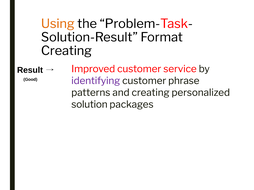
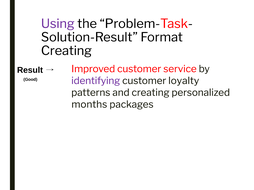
Using colour: orange -> purple (58, 24)
phrase: phrase -> loyalty (184, 81)
solution: solution -> months (89, 105)
